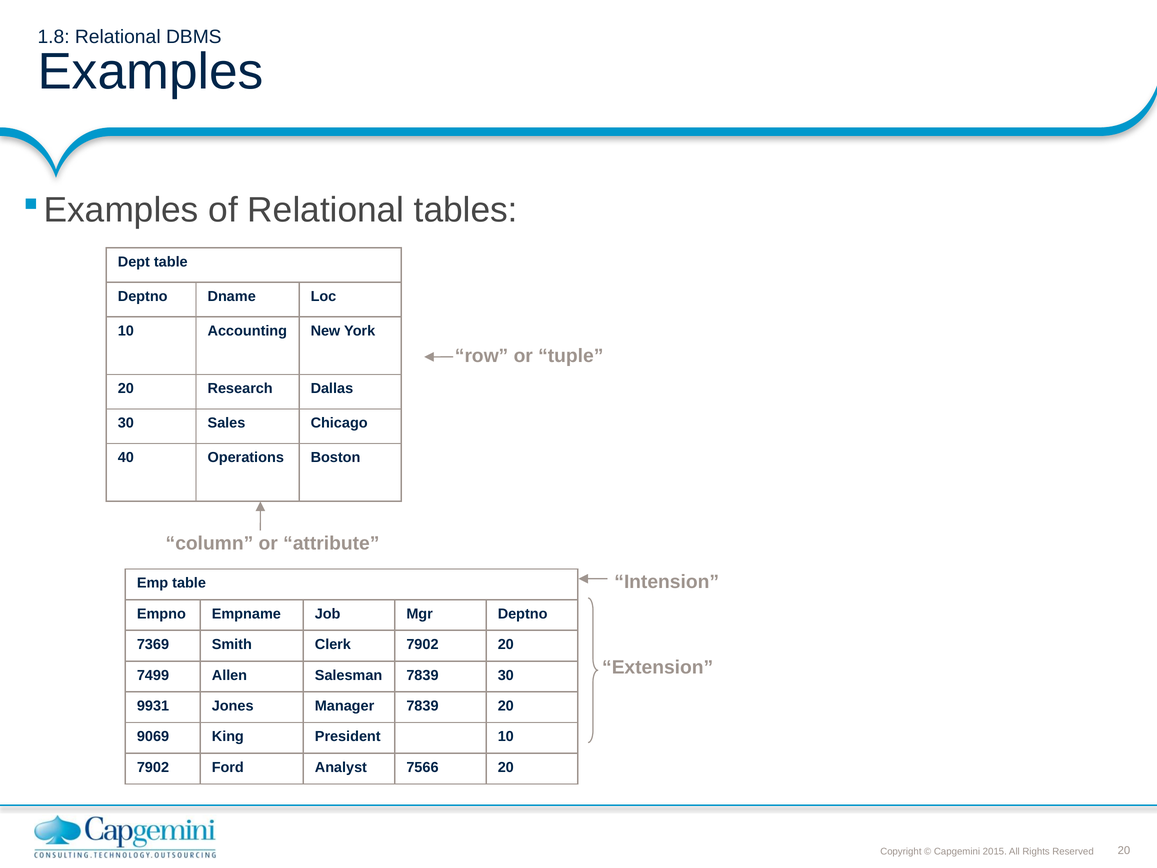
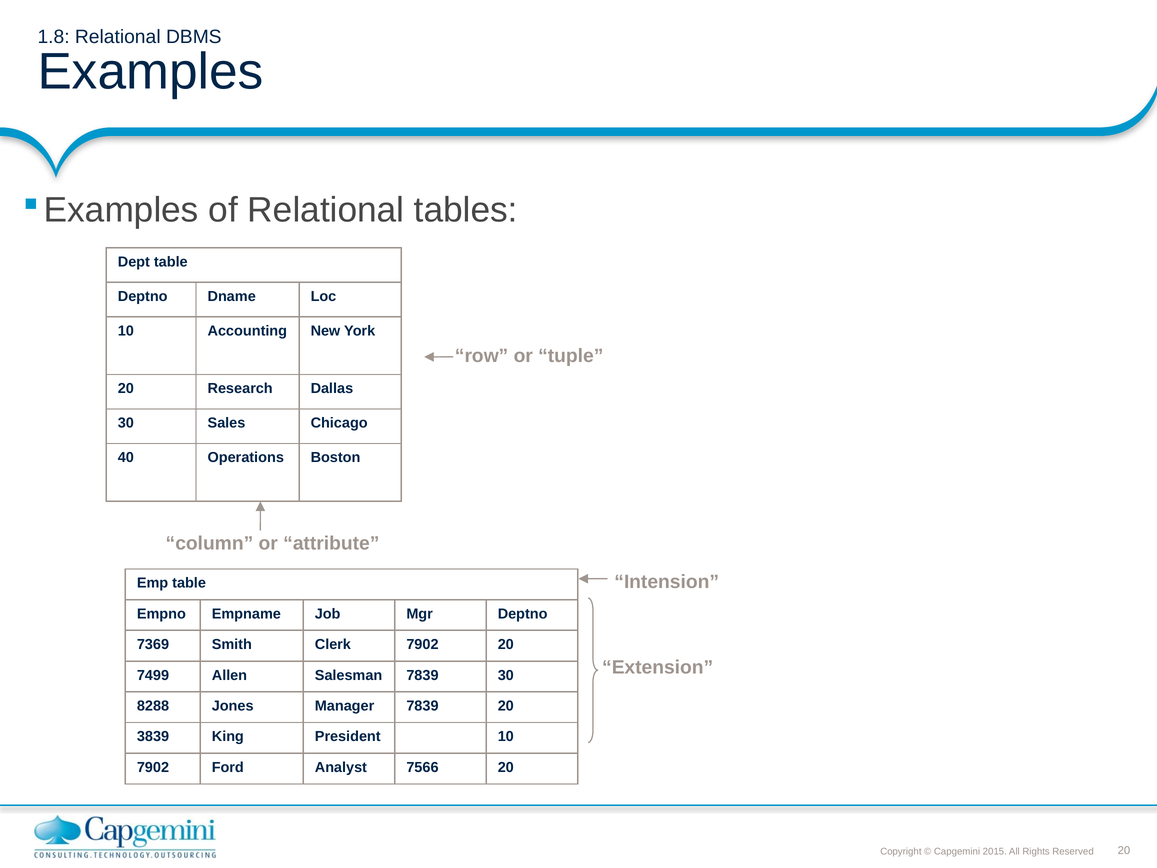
9931: 9931 -> 8288 (153, 706)
9069: 9069 -> 3839 (153, 736)
